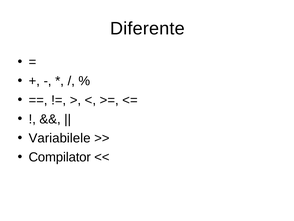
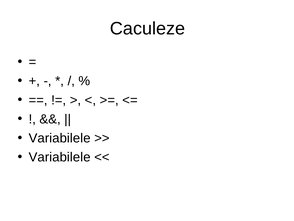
Diferente: Diferente -> Caculeze (148, 29)
Compilator: Compilator -> Variabilele (60, 157)
